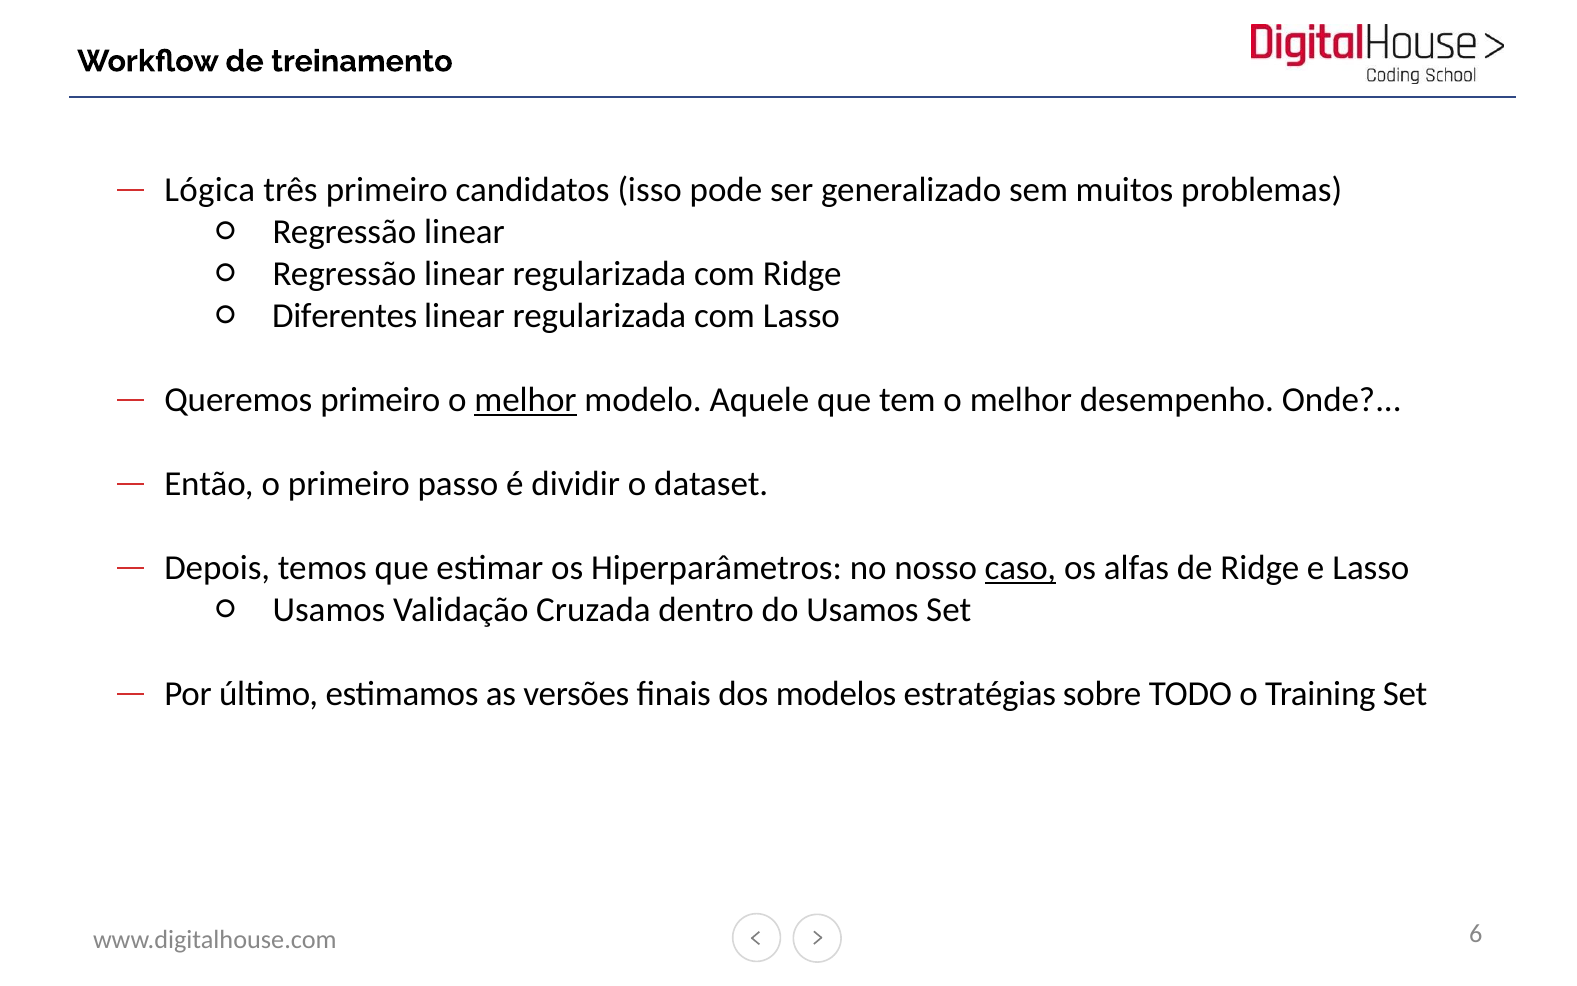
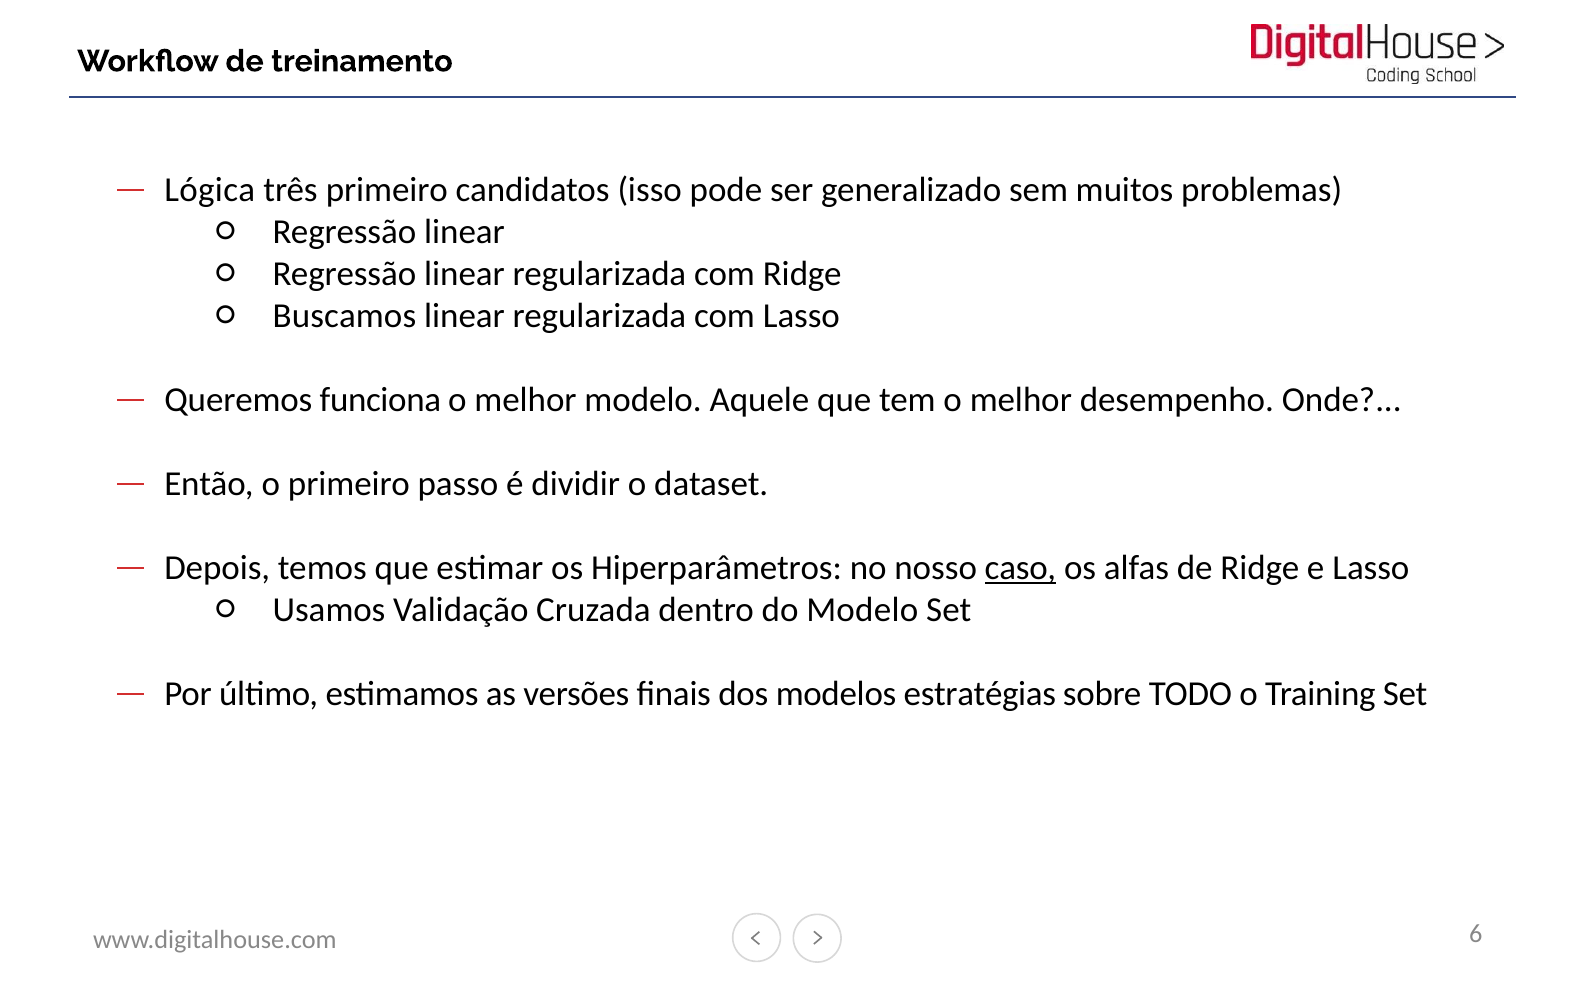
Diferentes: Diferentes -> Buscamos (344, 316)
Queremos primeiro: primeiro -> funciona (380, 400)
melhor underline: present -> none (526, 400)
do Usamos: Usamos -> Modelo (862, 610)
